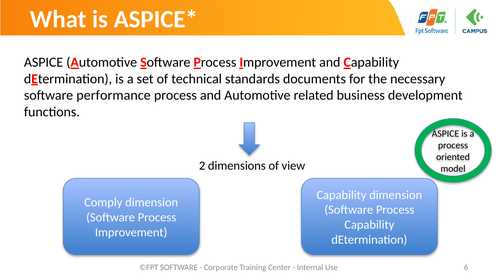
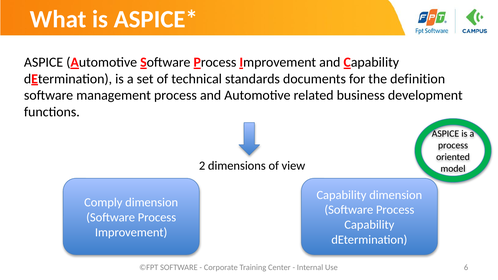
necessary: necessary -> definition (418, 79)
performance: performance -> management (114, 95)
